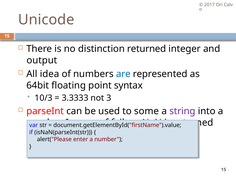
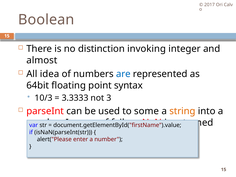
Unicode: Unicode -> Boolean (46, 20)
distinction returned: returned -> invoking (147, 49)
output: output -> almost (42, 60)
string colour: purple -> orange (182, 111)
